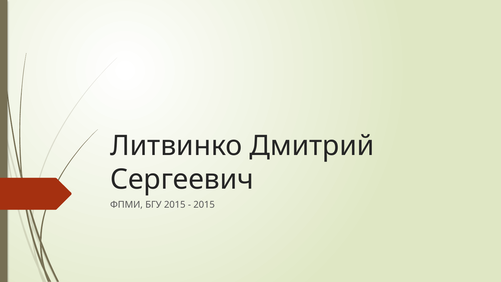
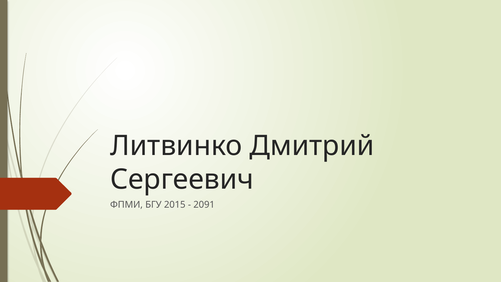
2015: 2015 -> 2091 (204, 204)
